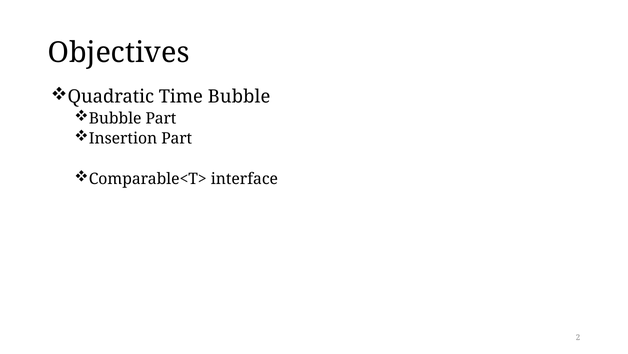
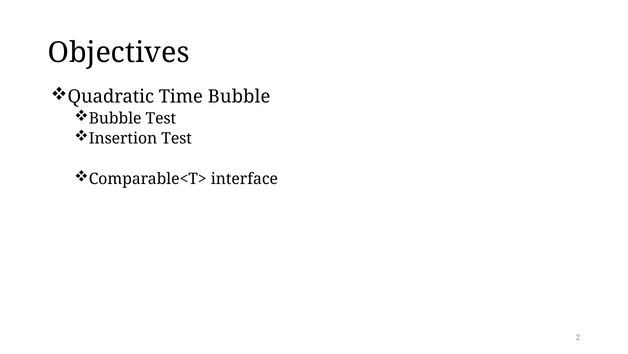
Bubble Part: Part -> Test (161, 118)
Insertion Part: Part -> Test (177, 138)
